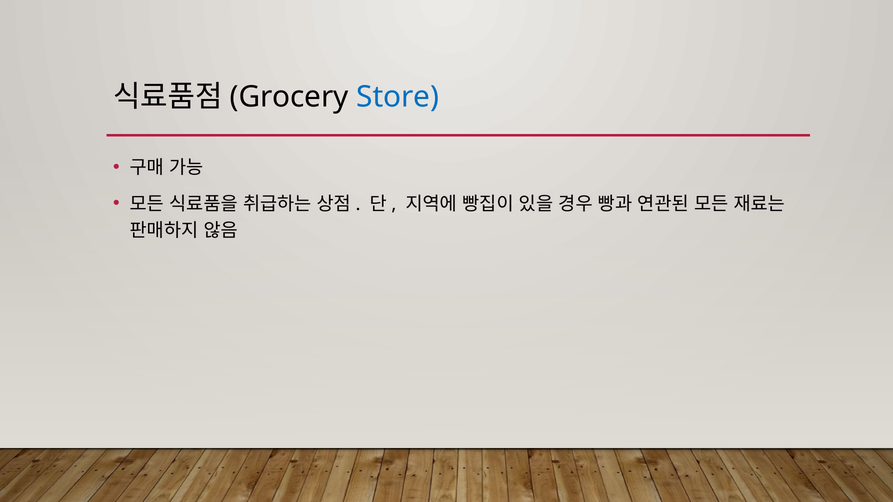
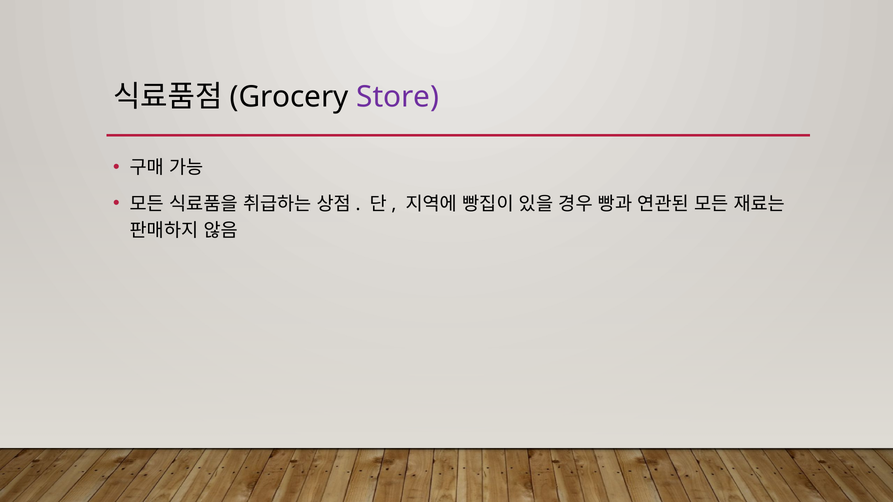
Store colour: blue -> purple (398, 97)
